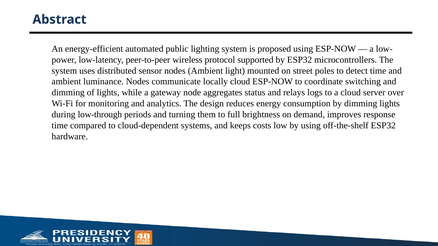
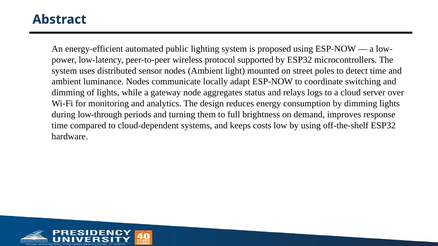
locally cloud: cloud -> adapt (240, 82)
